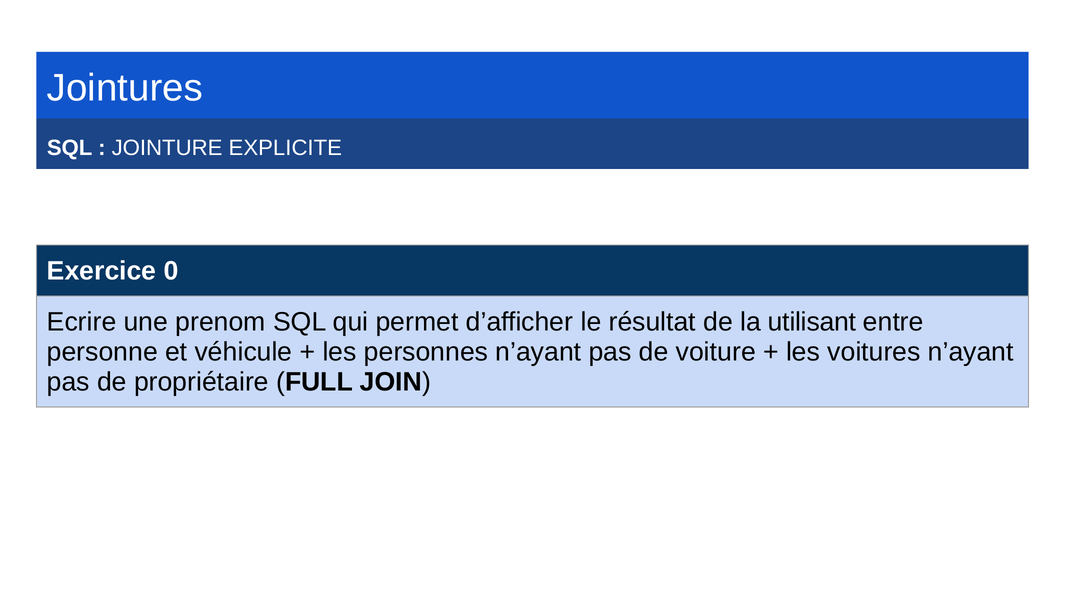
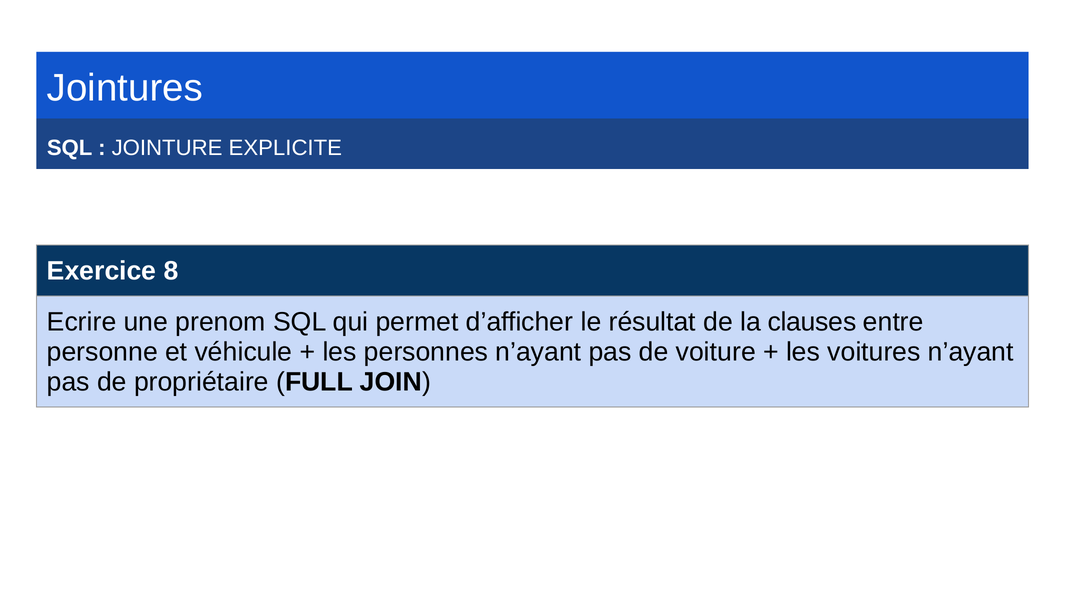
0: 0 -> 8 (171, 271)
utilisant: utilisant -> clauses (812, 322)
